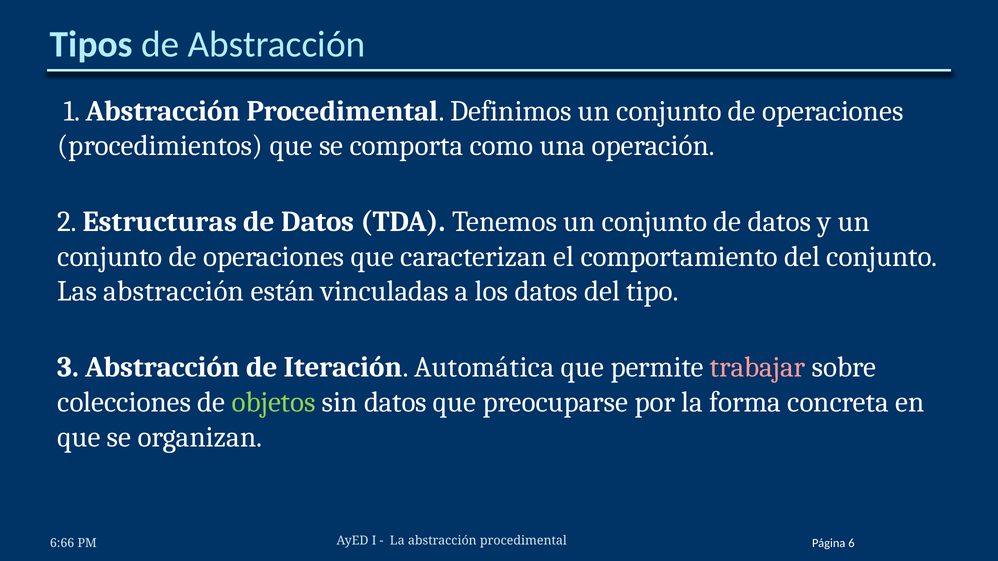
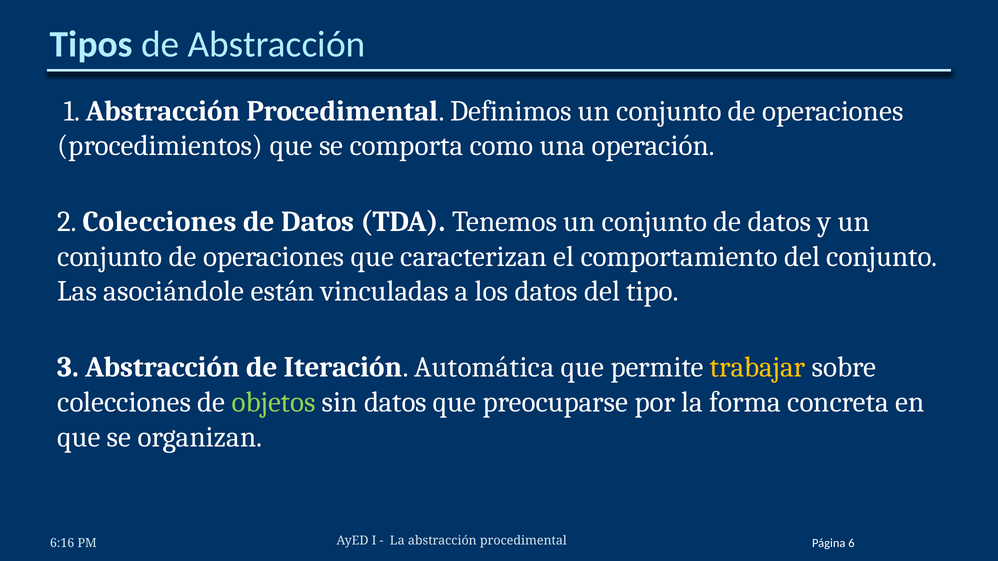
2 Estructuras: Estructuras -> Colecciones (160, 222)
Las abstracción: abstracción -> asociándole (174, 292)
trabajar colour: pink -> yellow (758, 367)
6:66: 6:66 -> 6:16 (62, 544)
